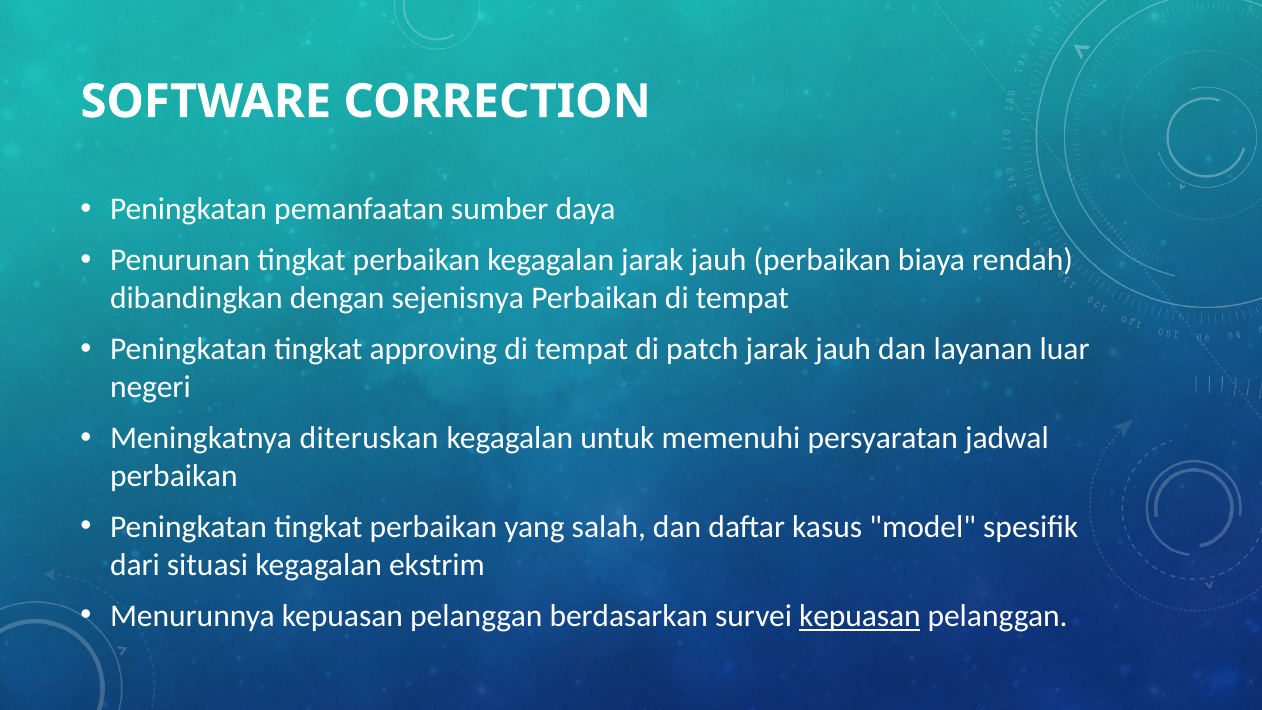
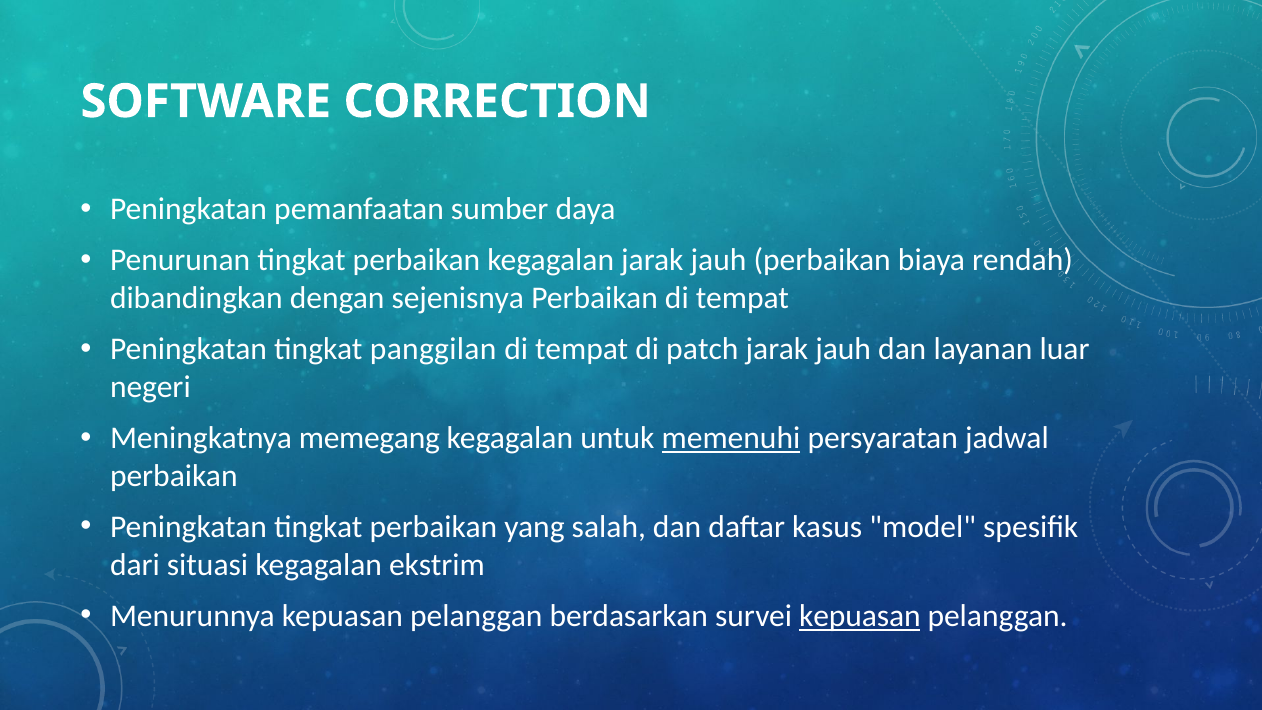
approving: approving -> panggilan (433, 349)
diteruskan: diteruskan -> memegang (369, 438)
memenuhi underline: none -> present (731, 438)
